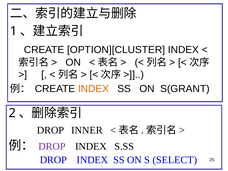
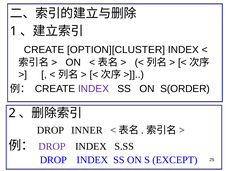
INDEX colour: orange -> purple (93, 89)
S(GRANT: S(GRANT -> S(ORDER (185, 89)
SELECT: SELECT -> EXCEPT (175, 160)
